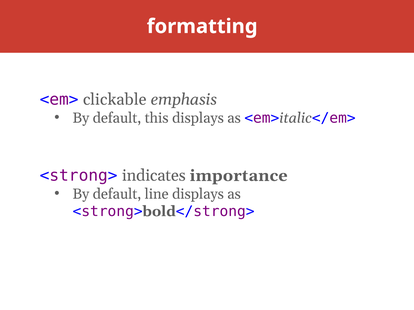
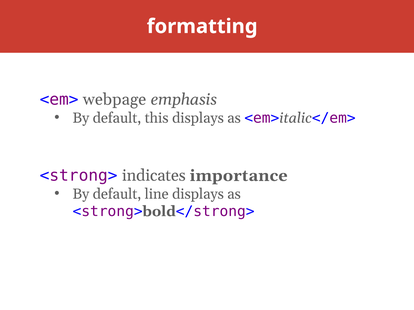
clickable: clickable -> webpage (115, 100)
